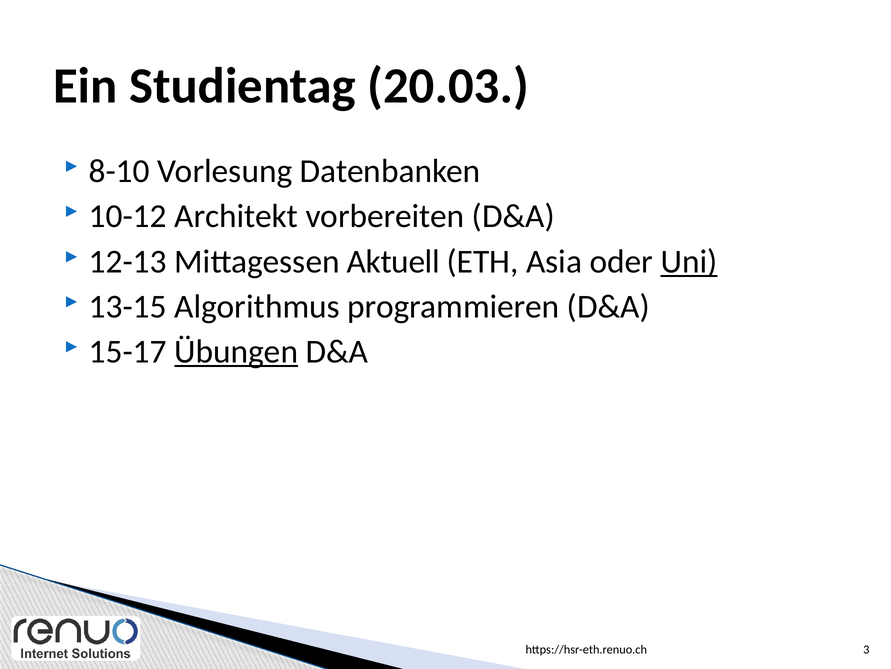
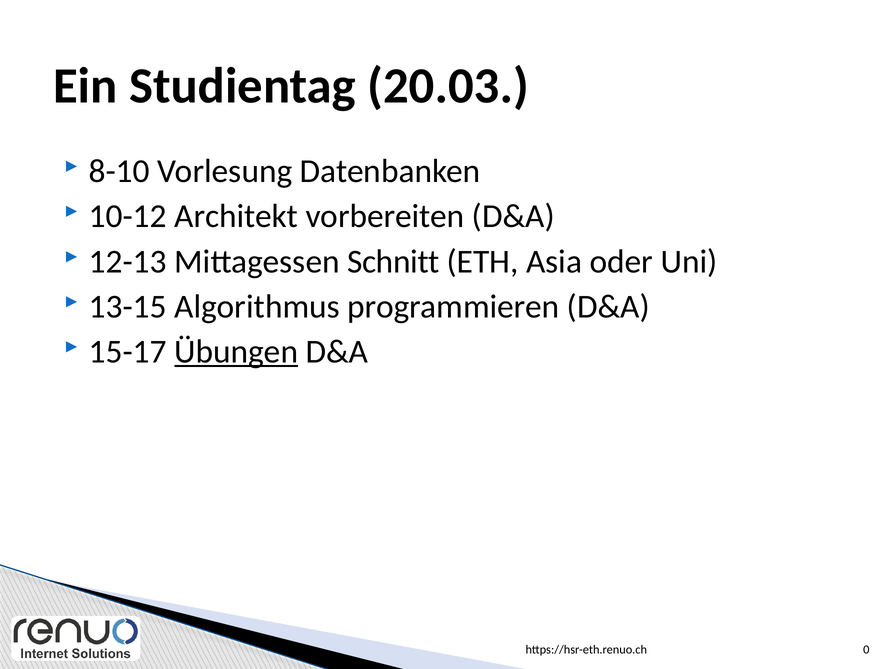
Aktuell: Aktuell -> Schnitt (393, 261)
Uni underline: present -> none (689, 261)
3: 3 -> 0 (866, 649)
